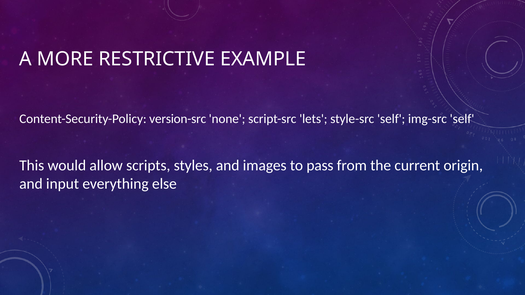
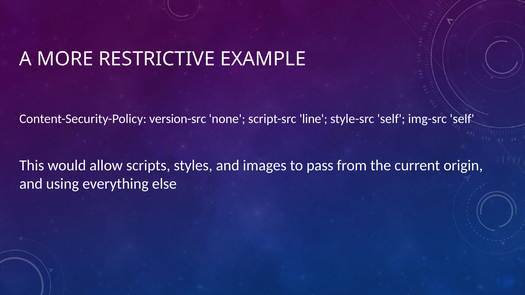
lets: lets -> line (313, 119)
input: input -> using (63, 184)
